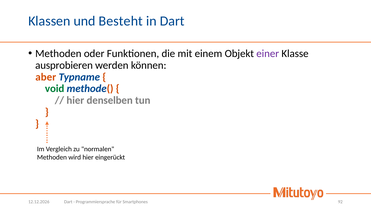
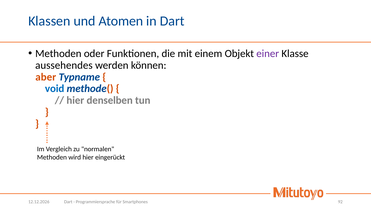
Besteht: Besteht -> Atomen (121, 21)
ausprobieren: ausprobieren -> aussehendes (64, 65)
void colour: green -> blue (55, 89)
